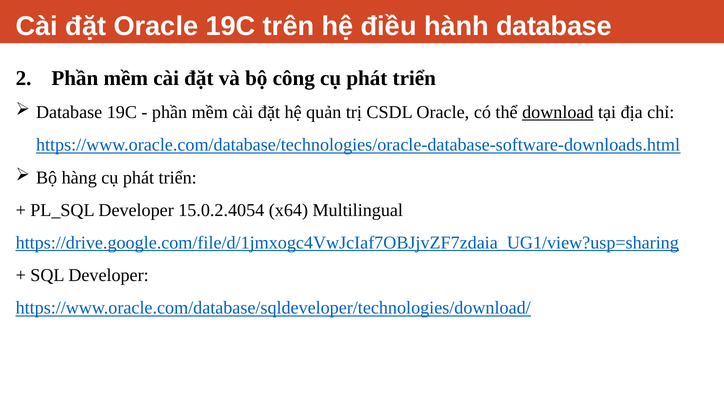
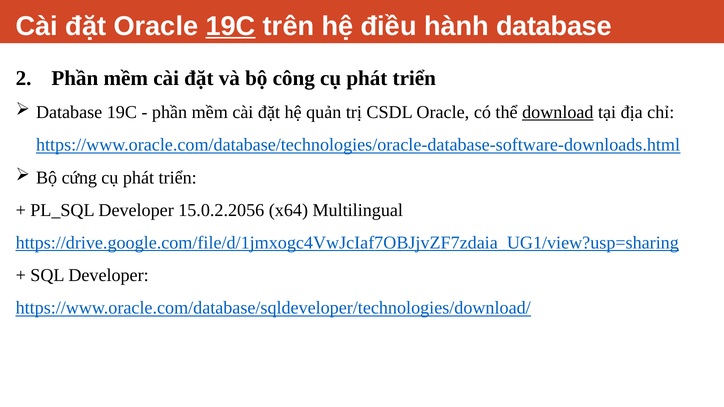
19C underline: none -> present (231, 26)
hàng: hàng -> cứng (79, 178)
15.0.2.4054: 15.0.2.4054 -> 15.0.2.2056 (221, 210)
